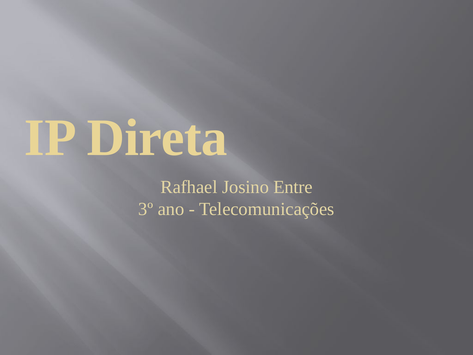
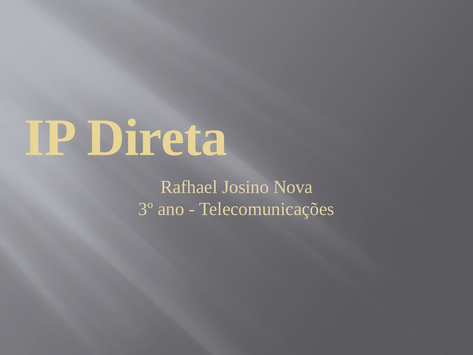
Entre: Entre -> Nova (293, 187)
